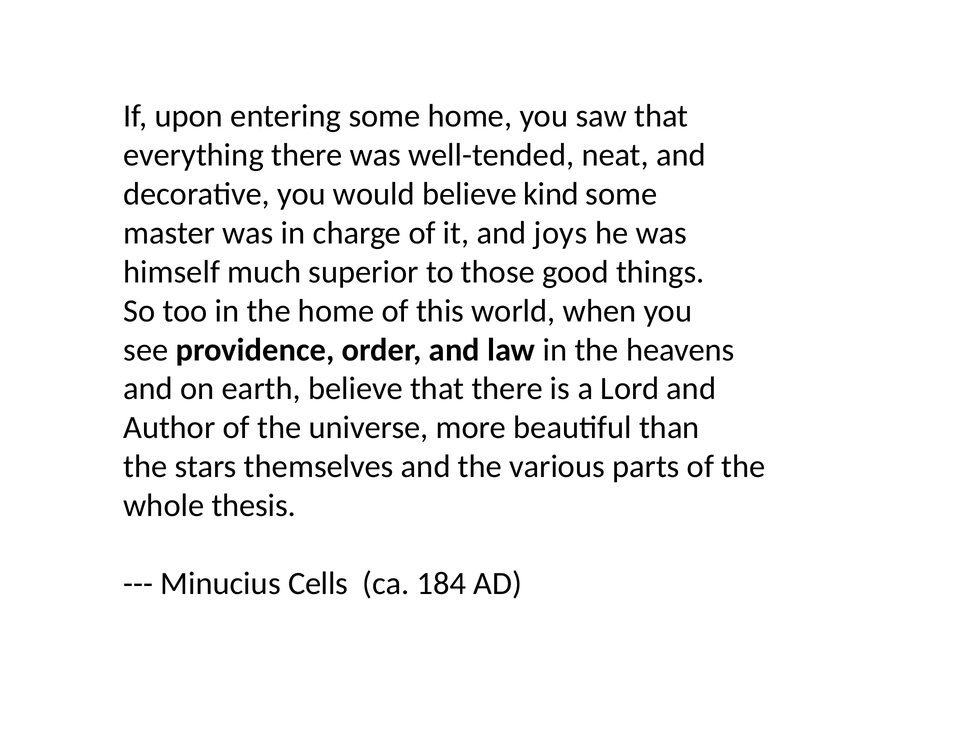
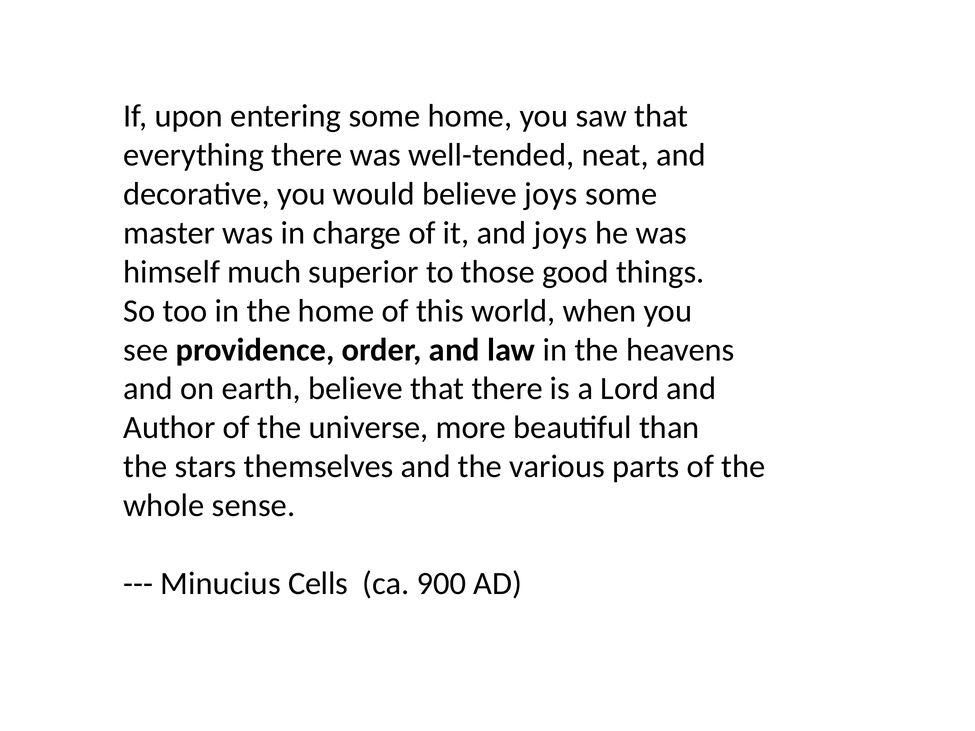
believe kind: kind -> joys (551, 194)
thesis: thesis -> sense (254, 506)
184: 184 -> 900 (441, 584)
